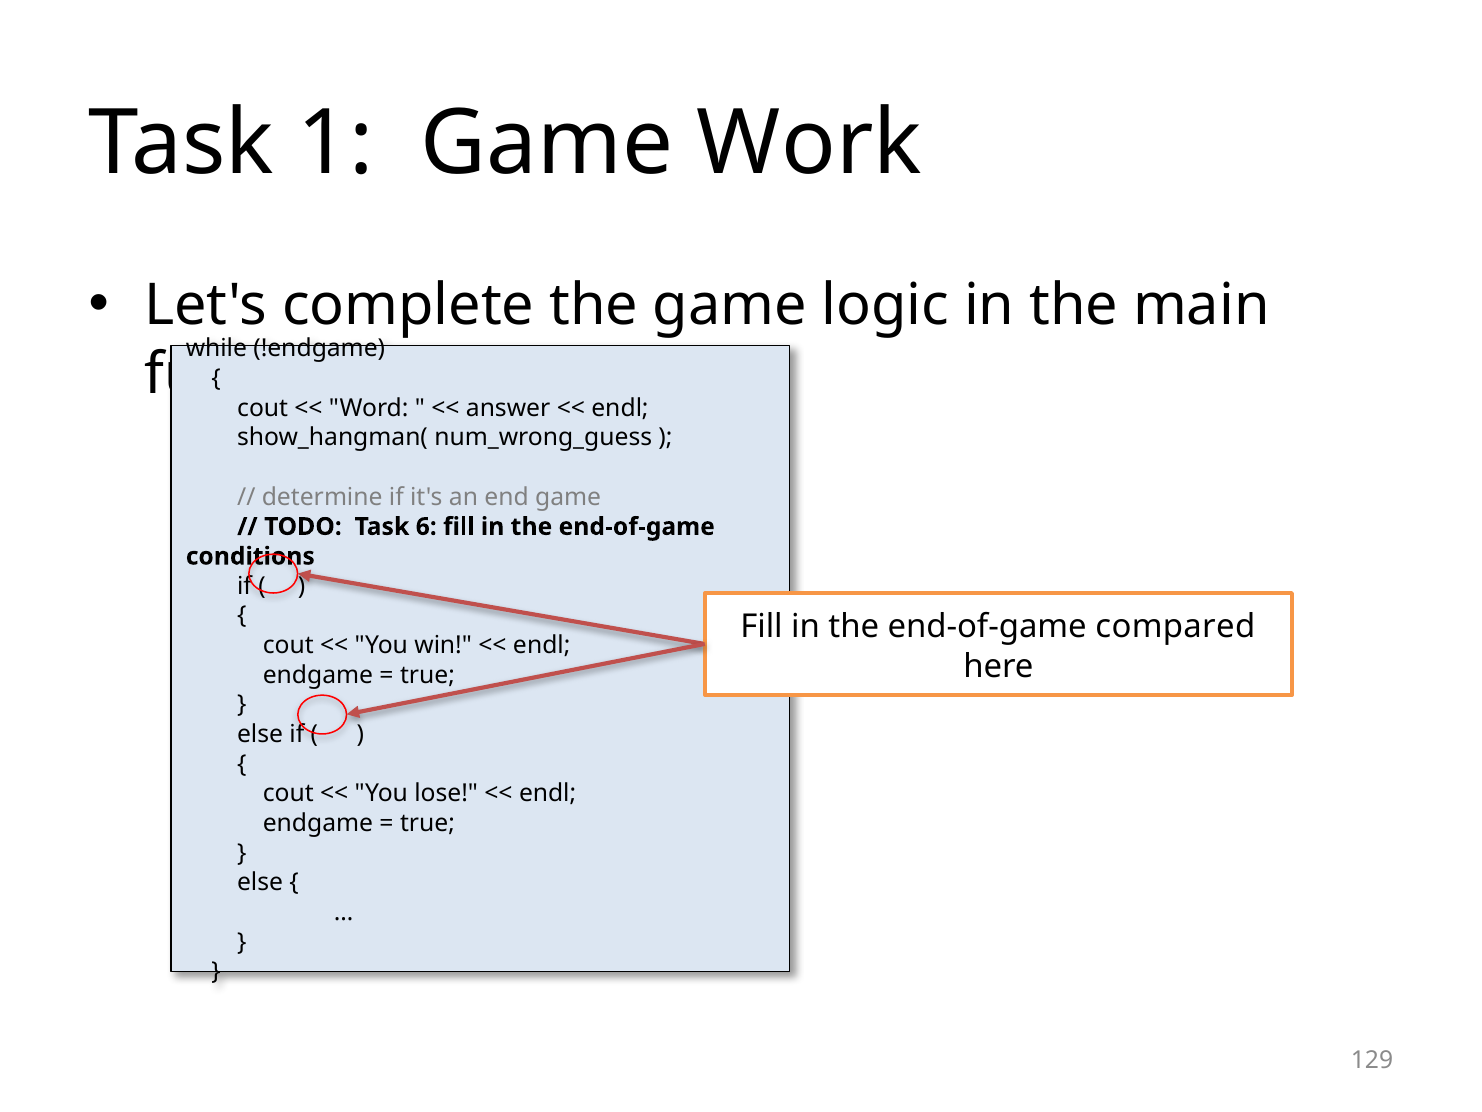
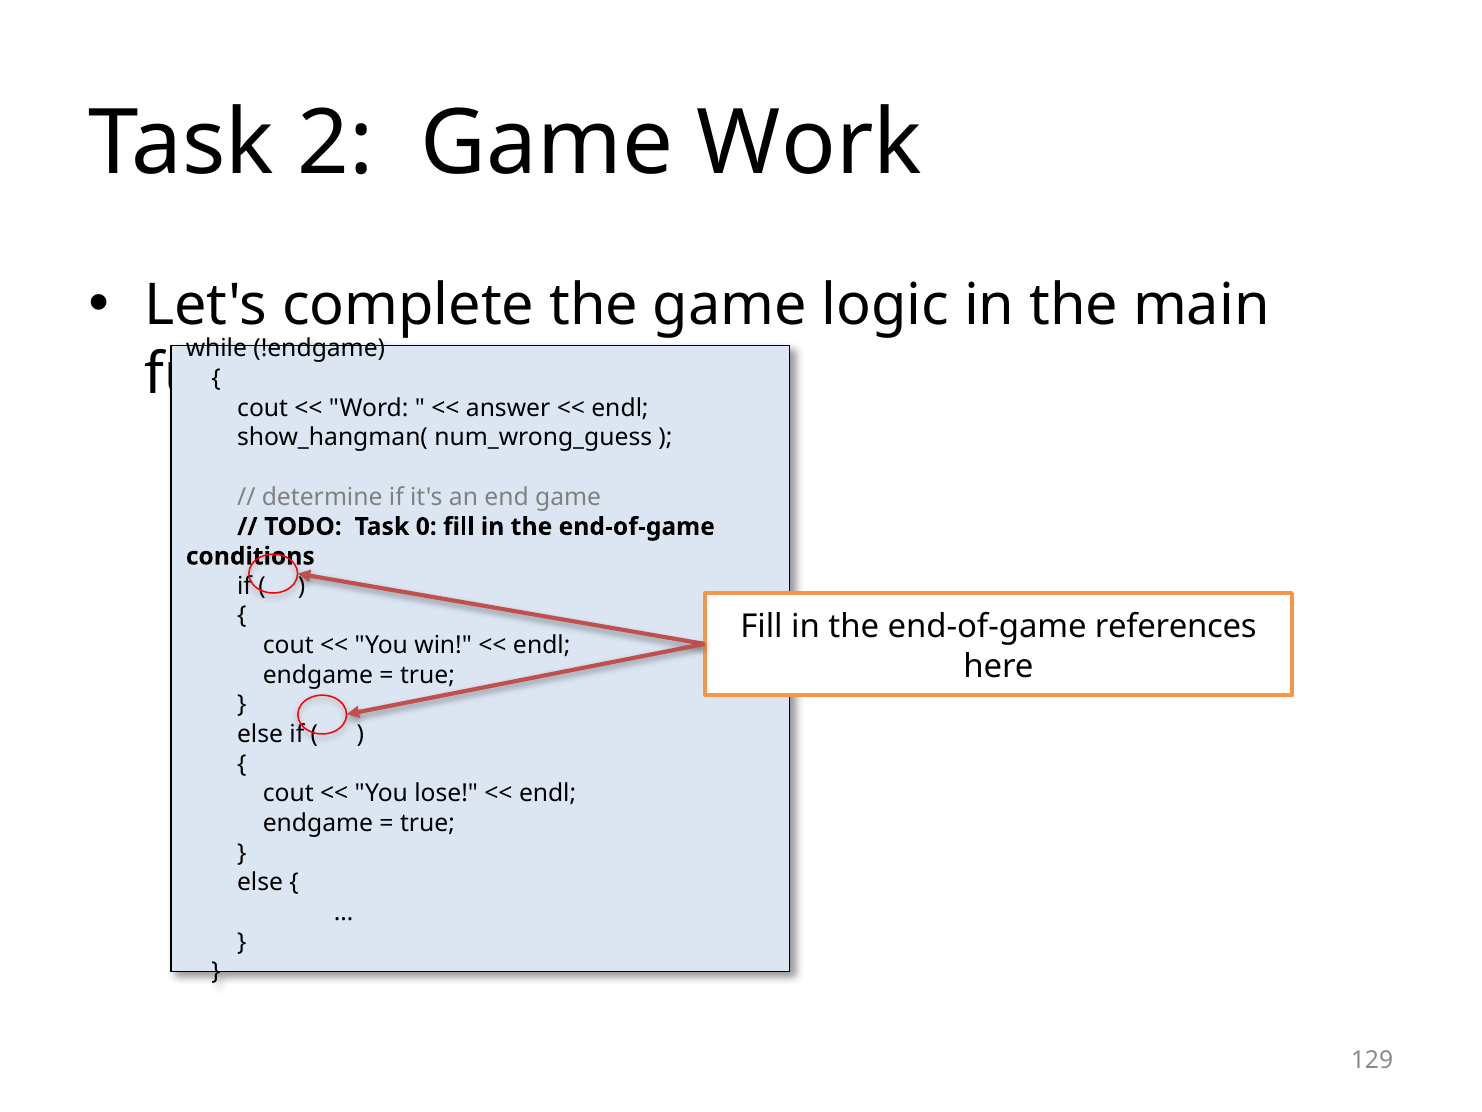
1: 1 -> 2 (336, 143)
6: 6 -> 0 (426, 526)
compared: compared -> references (1176, 626)
